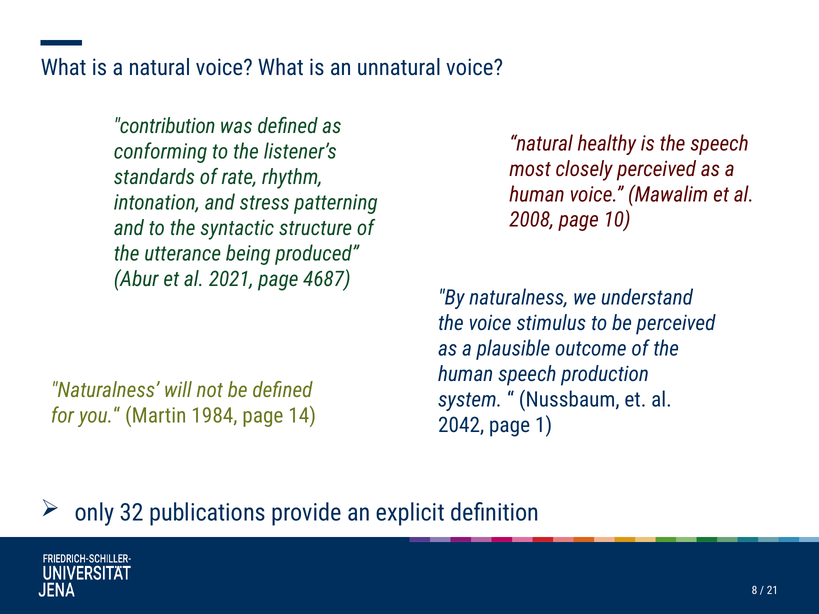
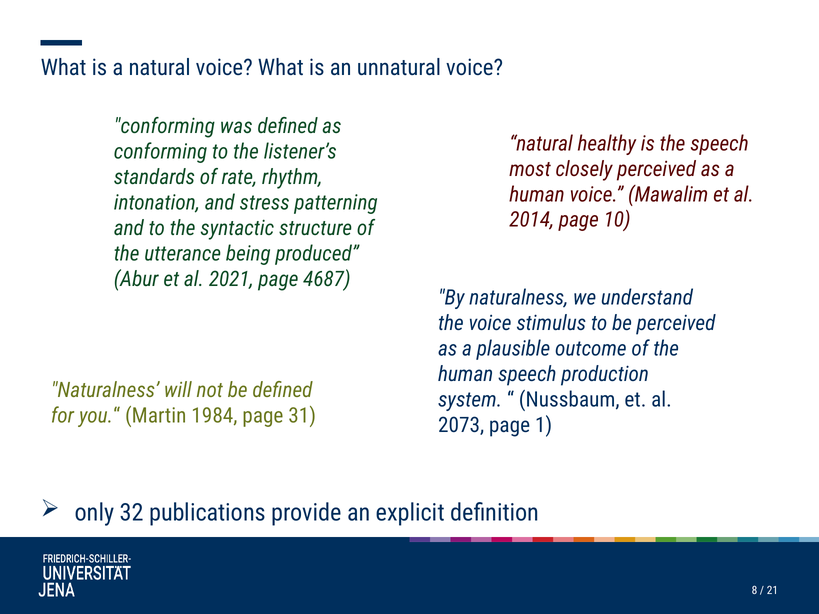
contribution: contribution -> conforming (164, 126)
2008: 2008 -> 2014 (532, 220)
14: 14 -> 31 (302, 416)
2042: 2042 -> 2073 (461, 426)
